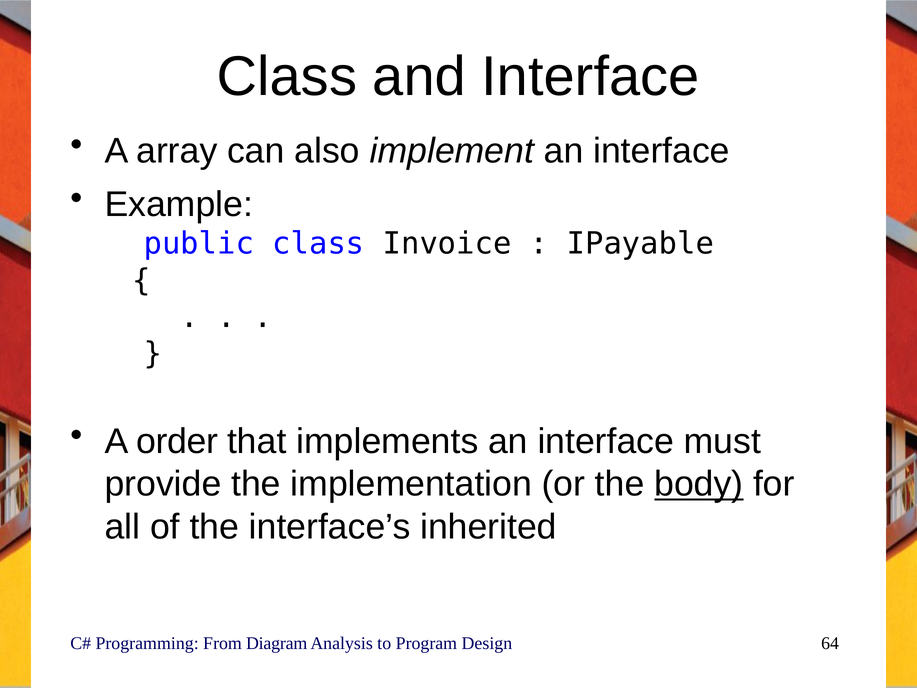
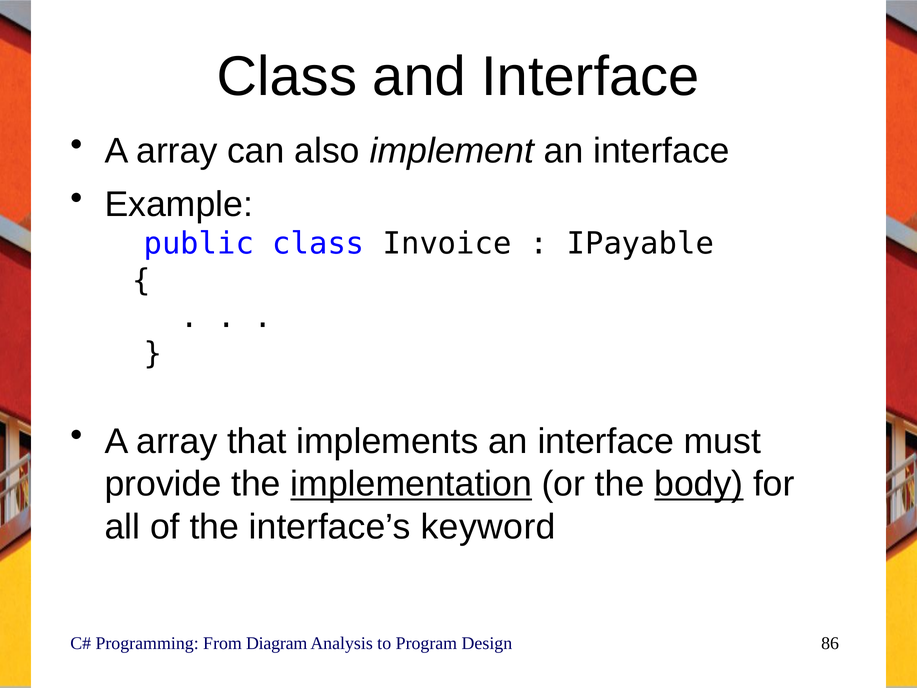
order: order -> array (177, 441)
implementation underline: none -> present (411, 484)
inherited: inherited -> keyword (488, 527)
64: 64 -> 86 (830, 643)
